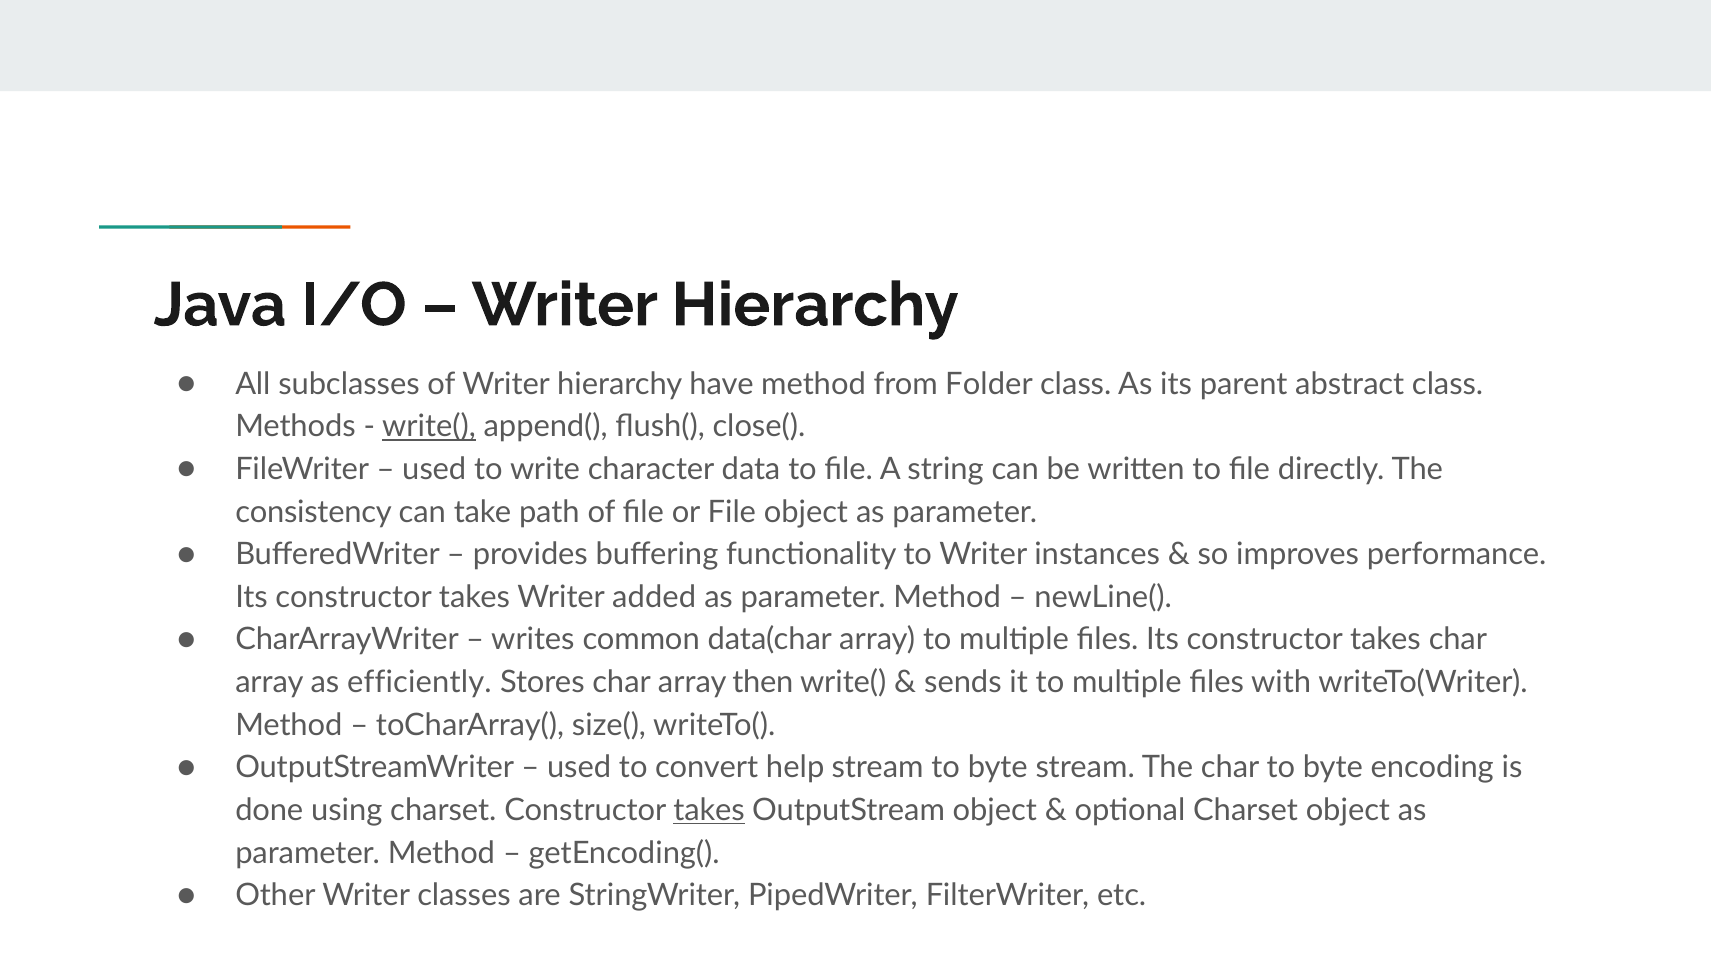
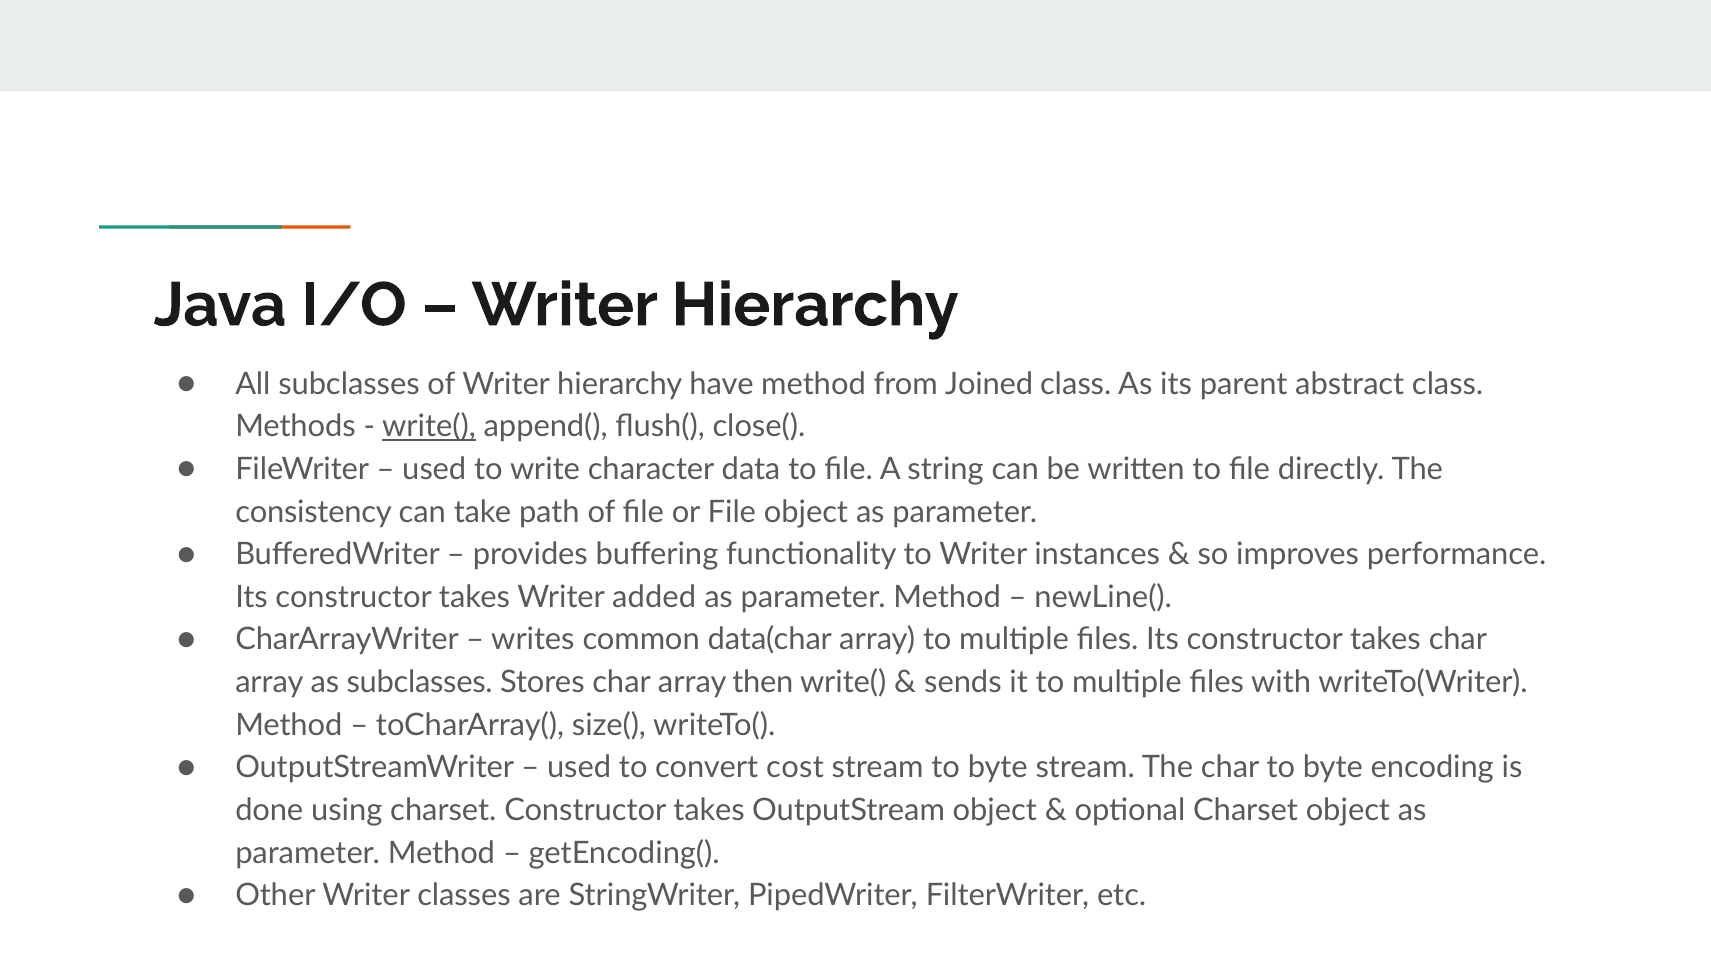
Folder: Folder -> Joined (989, 384)
as efficiently: efficiently -> subclasses (420, 683)
help: help -> cost (795, 768)
takes underline: present -> none (709, 811)
